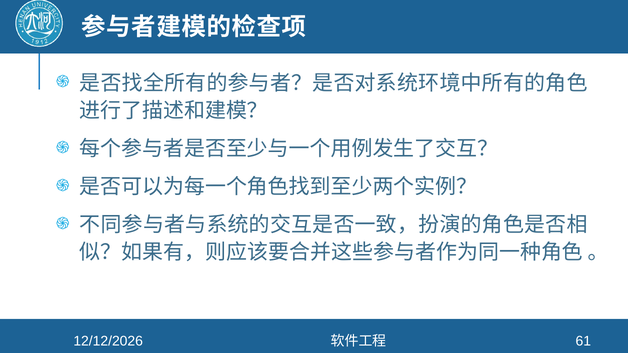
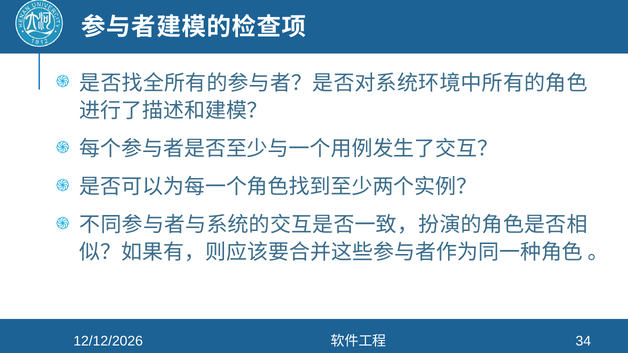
61: 61 -> 34 (583, 341)
